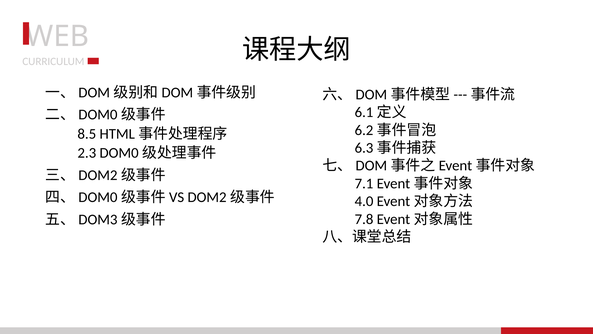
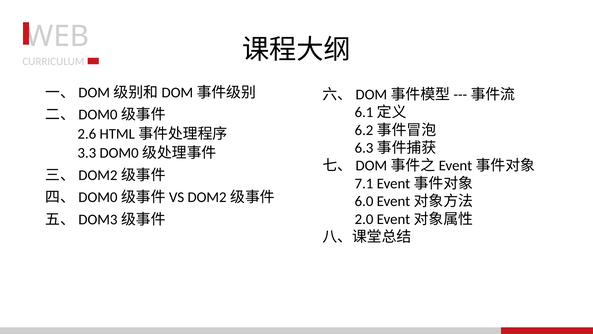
8.5: 8.5 -> 2.6 (87, 134)
2.3: 2.3 -> 3.3 (87, 153)
4.0: 4.0 -> 6.0 (364, 201)
7.8: 7.8 -> 2.0 (364, 219)
